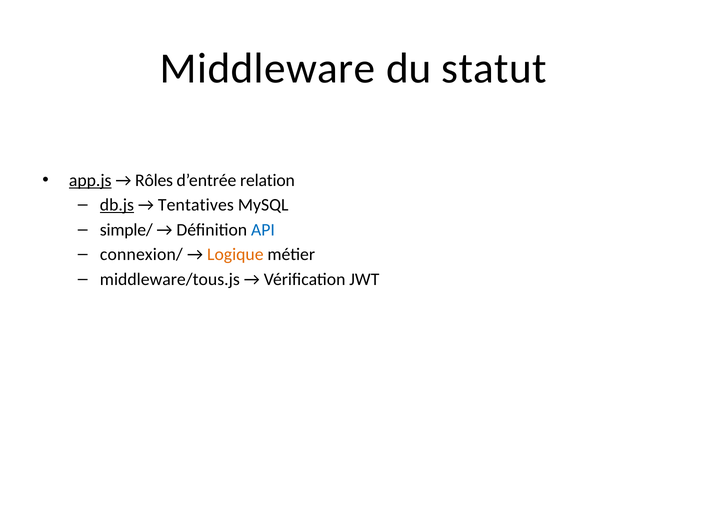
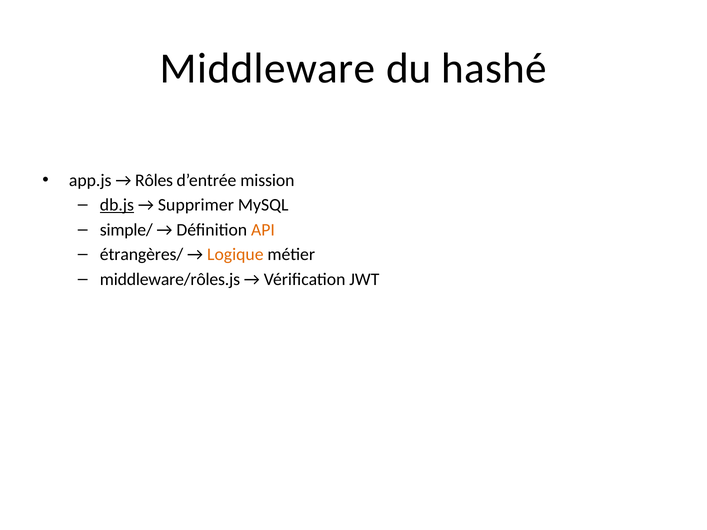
statut: statut -> hashé (494, 68)
app.js underline: present -> none (90, 180)
relation: relation -> mission (267, 180)
Tentatives: Tentatives -> Supprimer (196, 205)
API colour: blue -> orange (263, 230)
connexion/: connexion/ -> étrangères/ (142, 255)
middleware/tous.js: middleware/tous.js -> middleware/rôles.js (170, 279)
